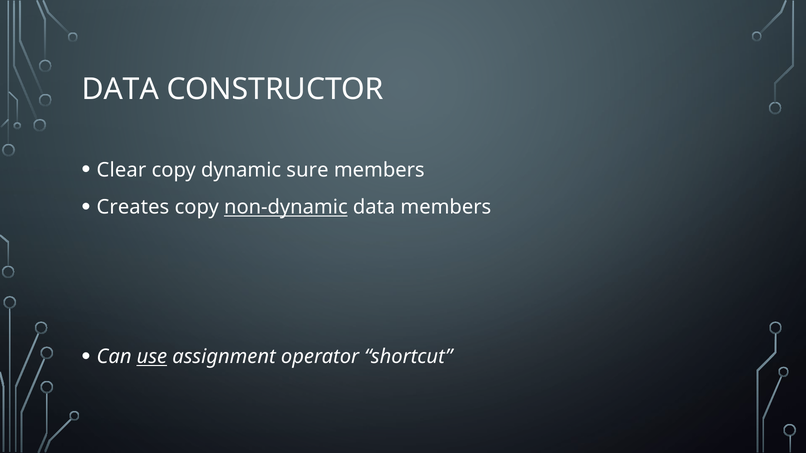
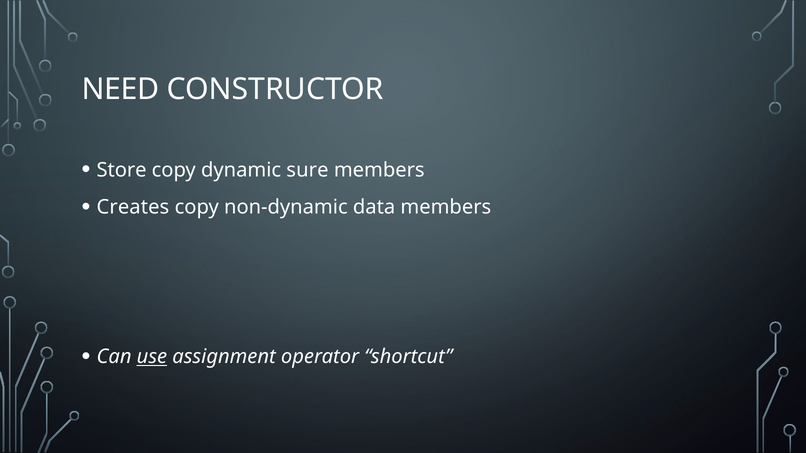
DATA: DATA -> NEED (120, 90)
Clear: Clear -> Store (122, 170)
non-dynamic underline: present -> none (286, 207)
